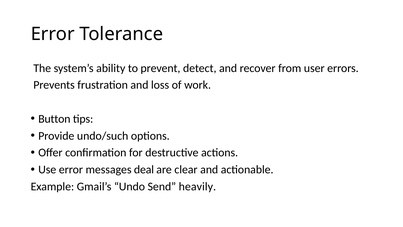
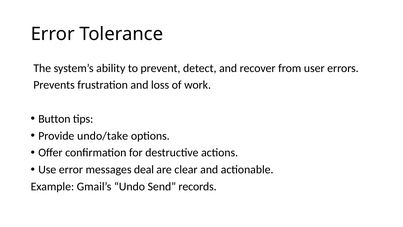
undo/such: undo/such -> undo/take (103, 136)
heavily: heavily -> records (198, 186)
